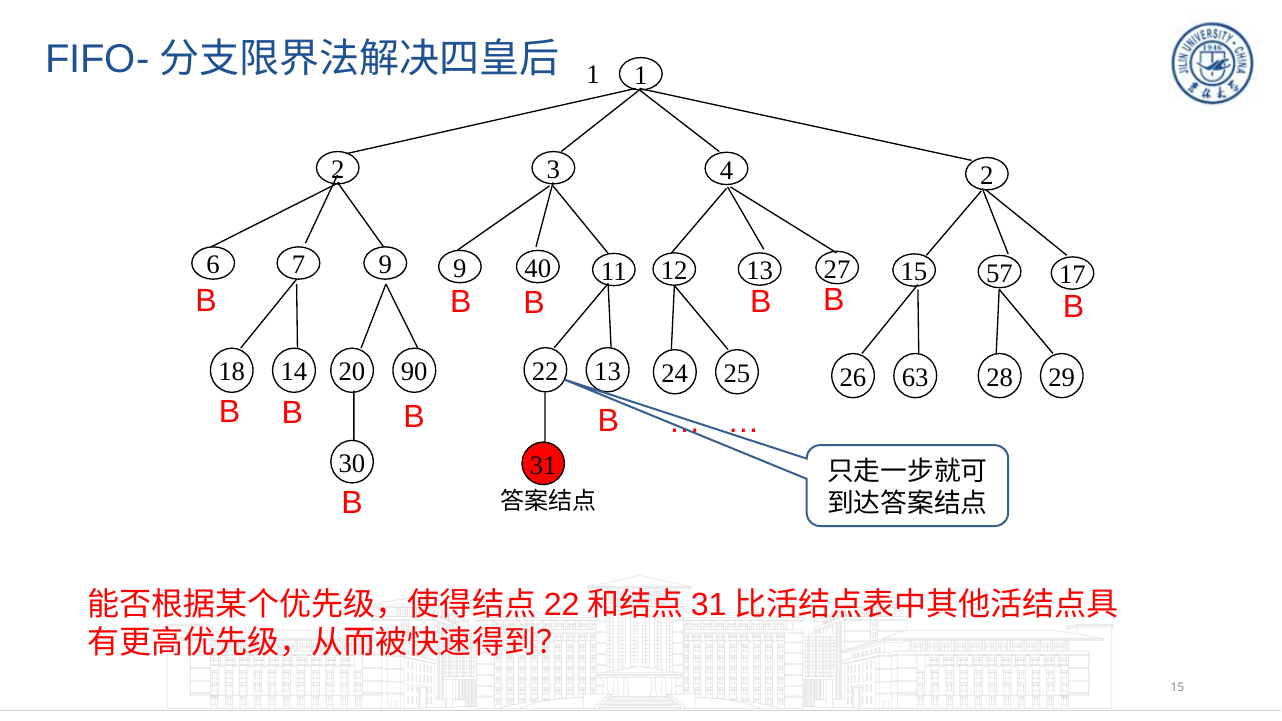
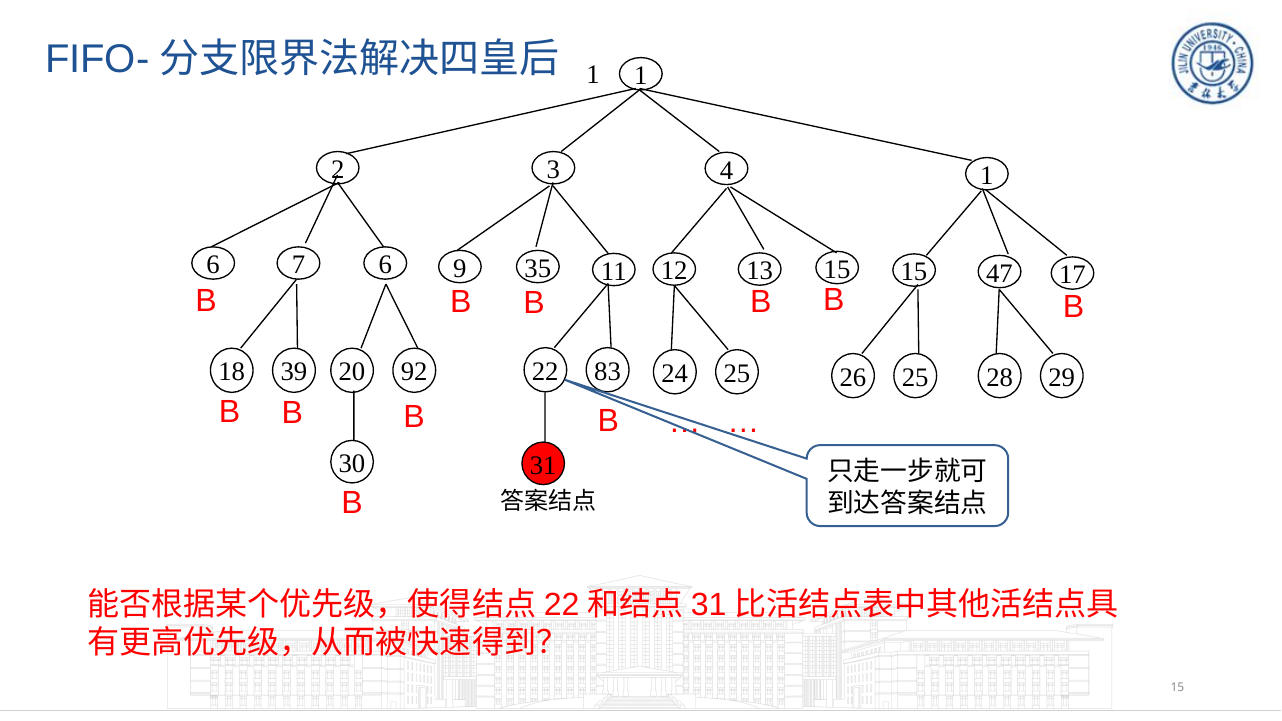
4 2: 2 -> 1 (987, 176)
7 9: 9 -> 6 (385, 265)
40: 40 -> 35 (538, 268)
13 27: 27 -> 15 (837, 269)
57: 57 -> 47 (999, 273)
22 13: 13 -> 83 (608, 372)
14: 14 -> 39 (294, 372)
90: 90 -> 92 (414, 372)
26 63: 63 -> 25 (915, 378)
